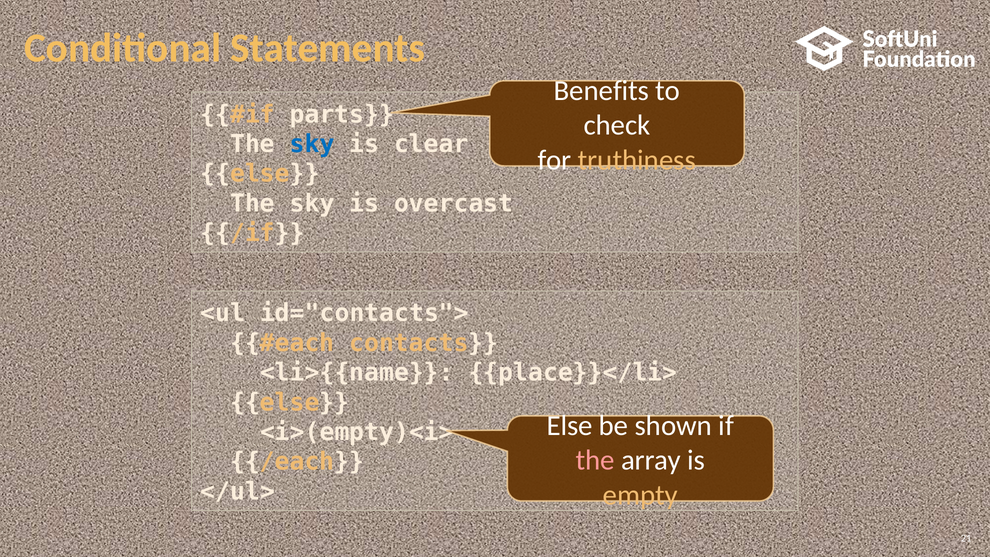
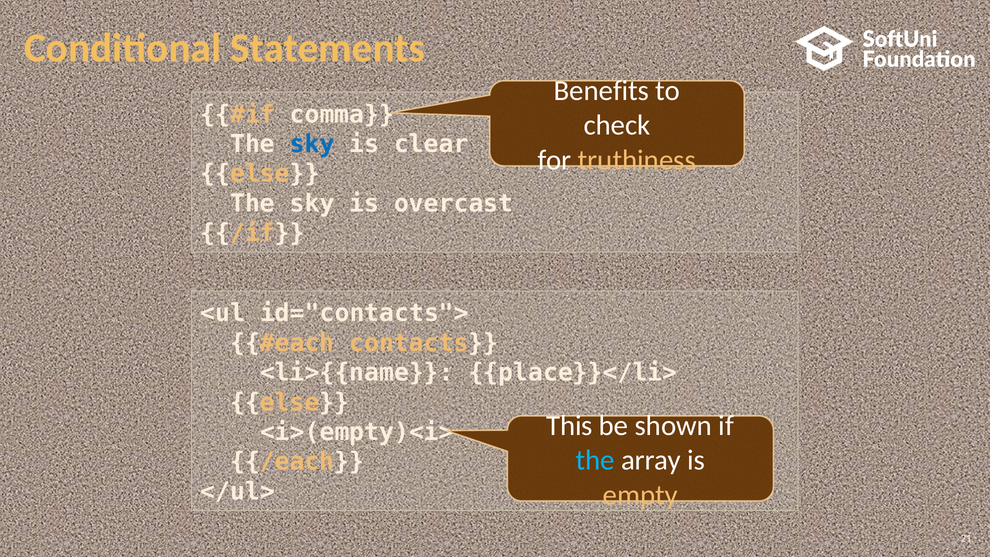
parts: parts -> comma (342, 114)
Else: Else -> This (570, 426)
the colour: pink -> light blue (595, 460)
